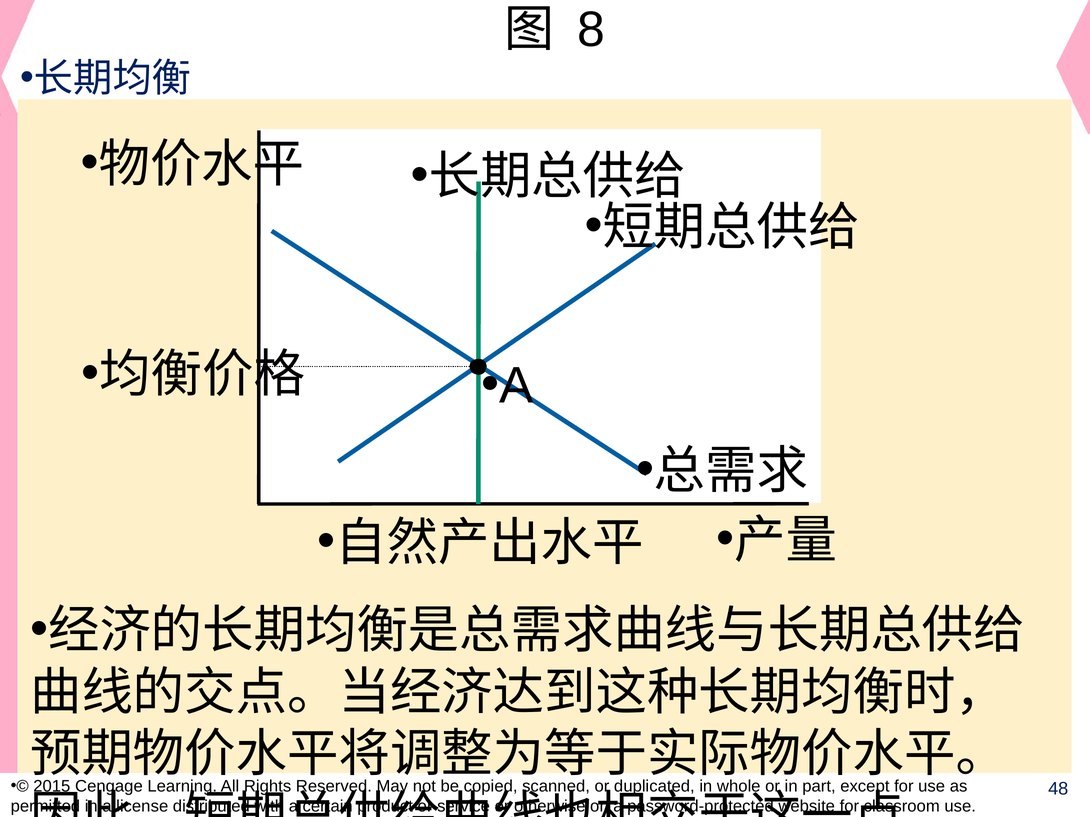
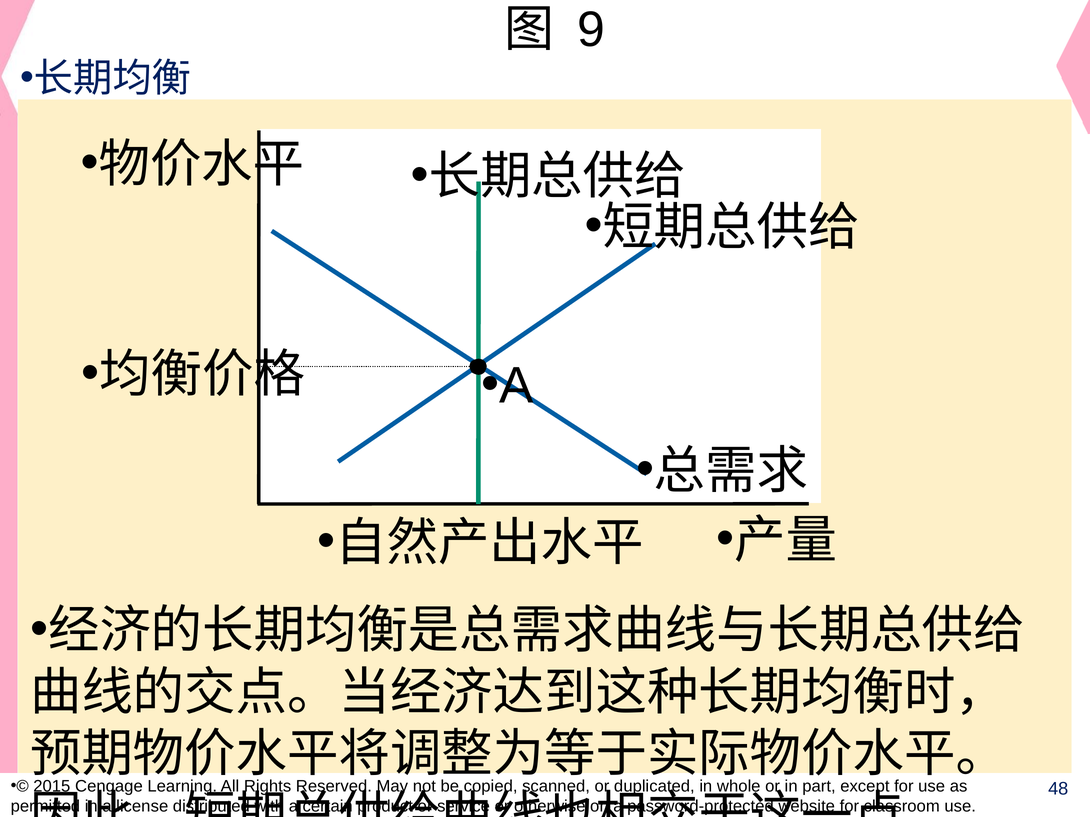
8: 8 -> 9 (591, 30)
